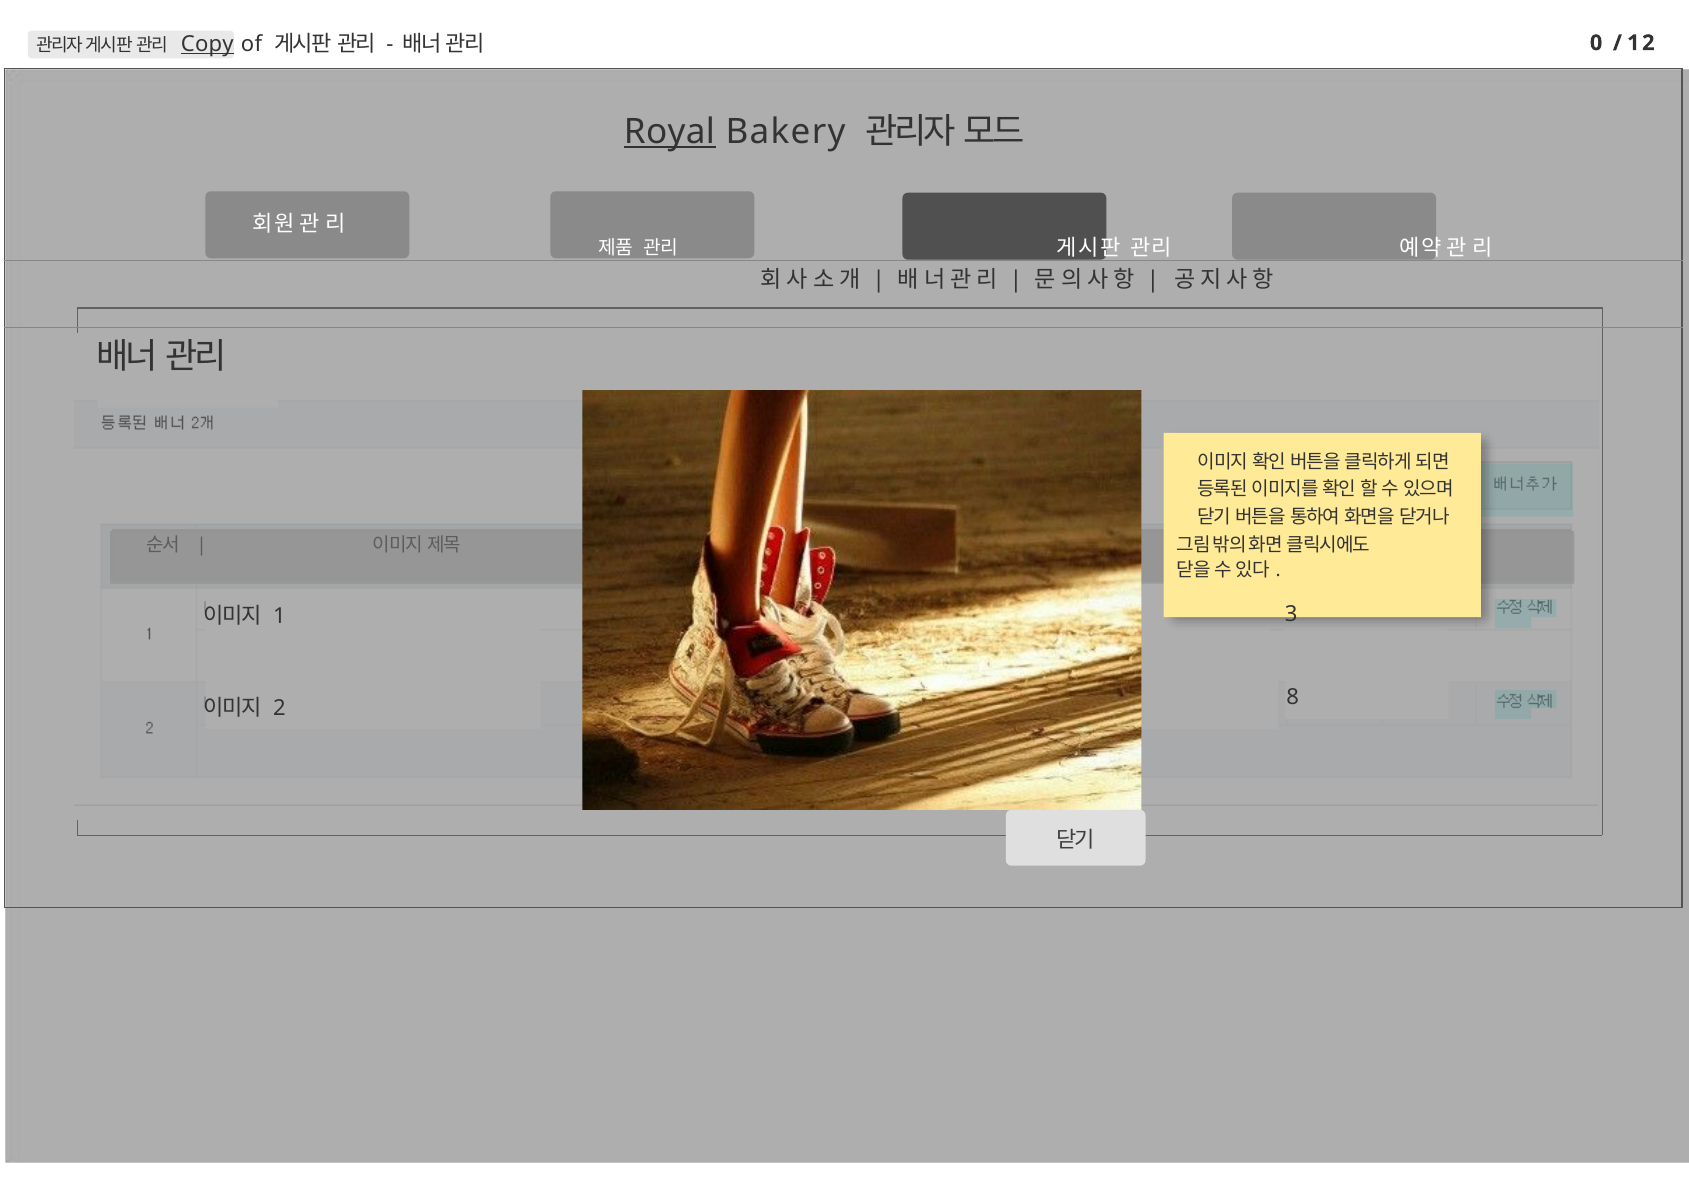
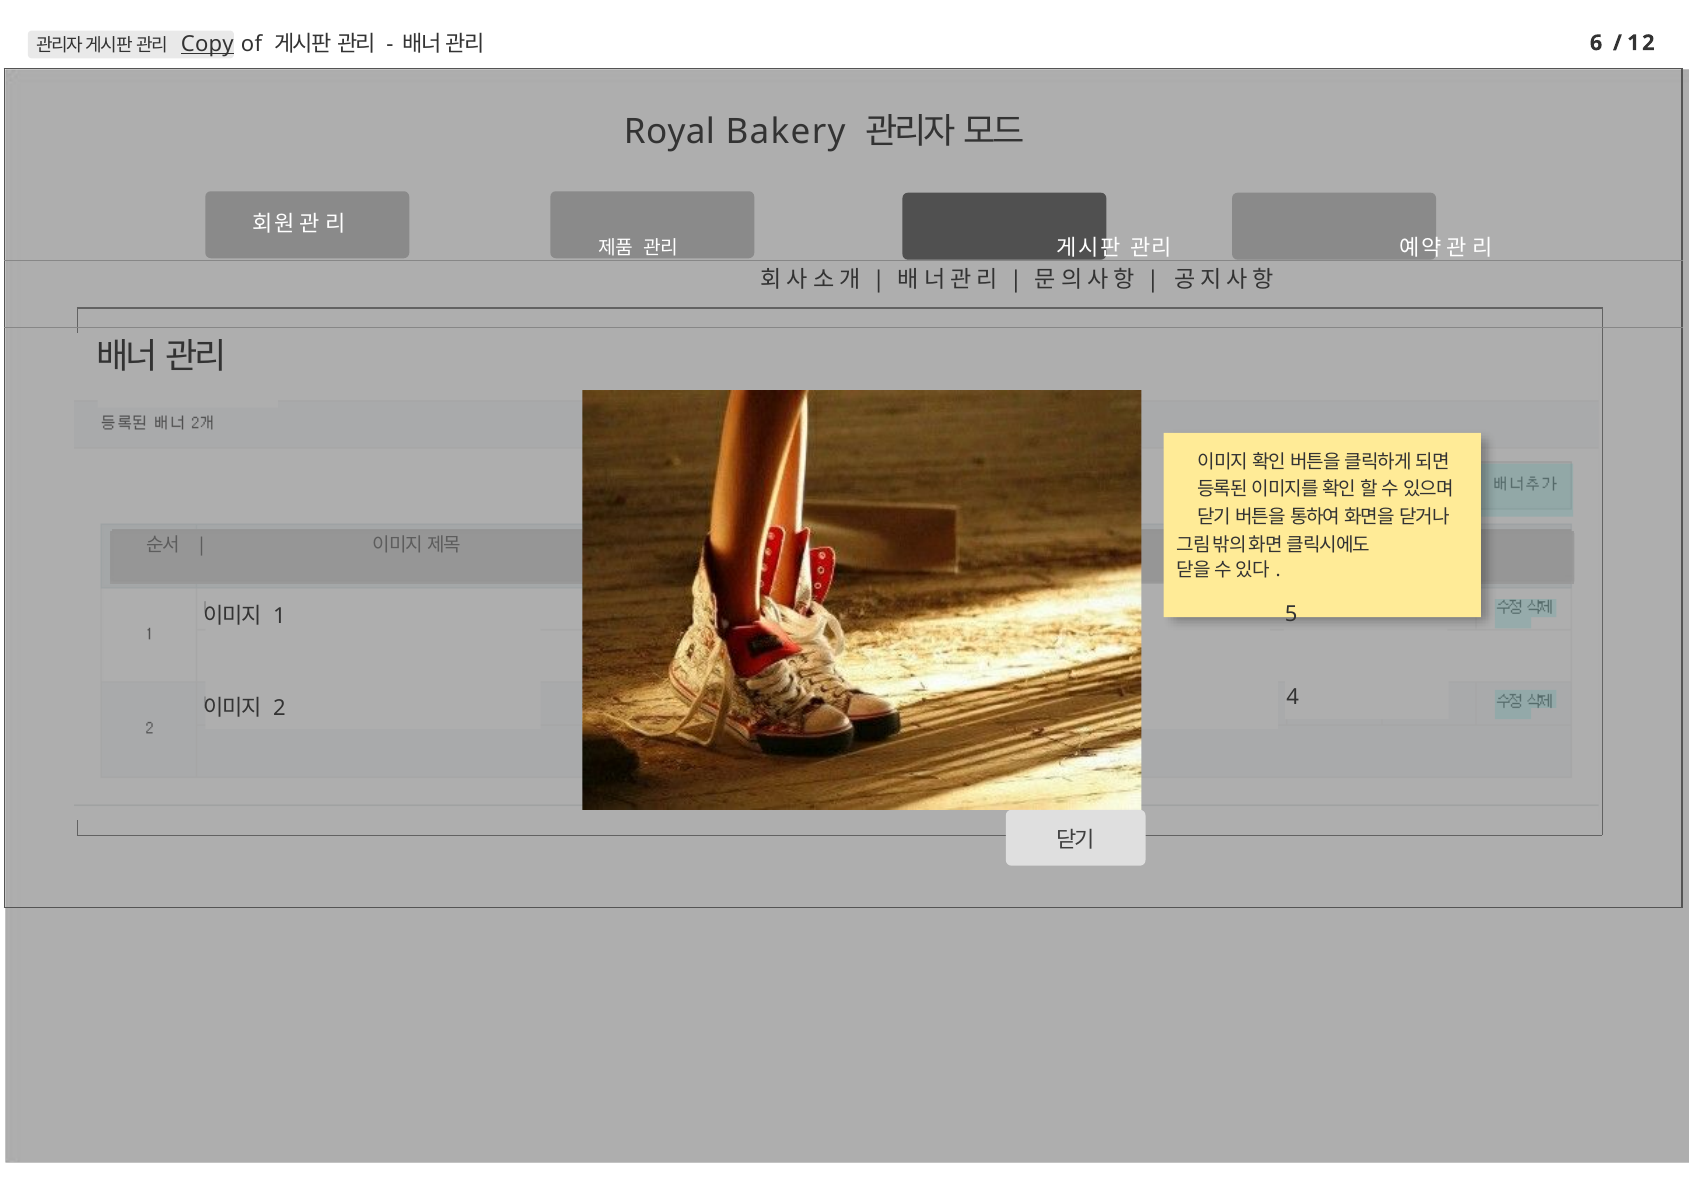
0: 0 -> 6 (1596, 43)
Royal underline: present -> none (670, 132)
3: 3 -> 5 (1291, 614)
8: 8 -> 4 (1293, 698)
